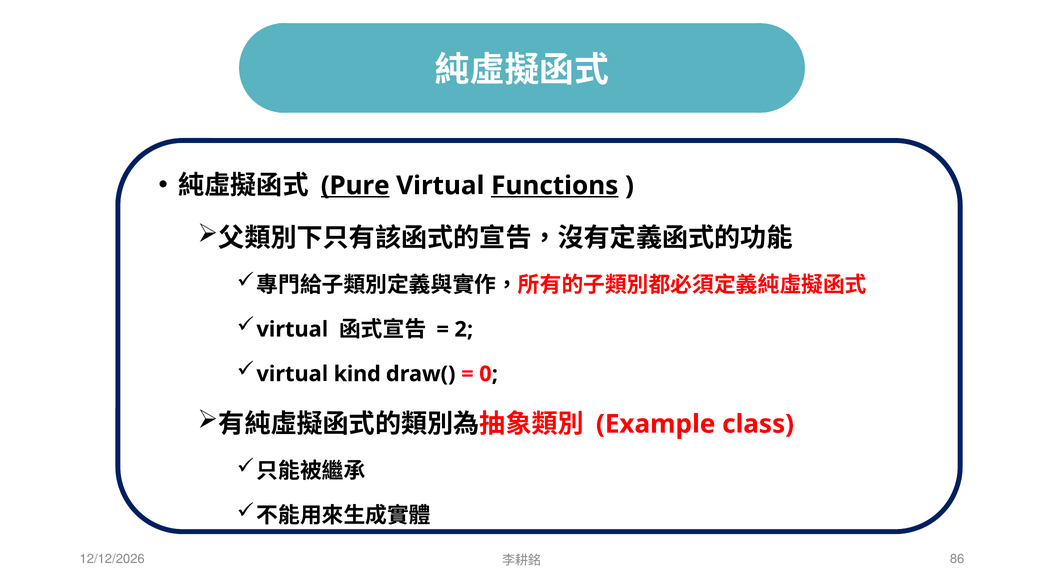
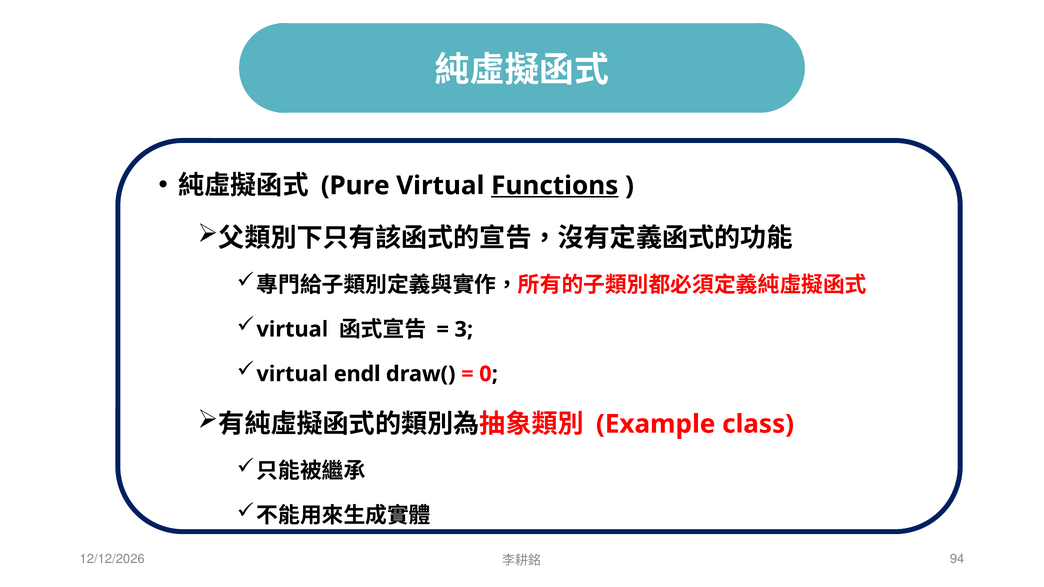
Pure underline: present -> none (355, 186)
2: 2 -> 3 (464, 330)
kind: kind -> endl (357, 374)
86: 86 -> 94 (957, 559)
